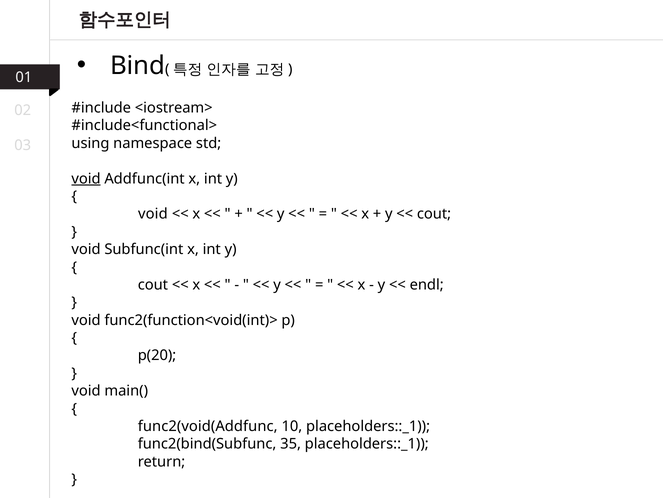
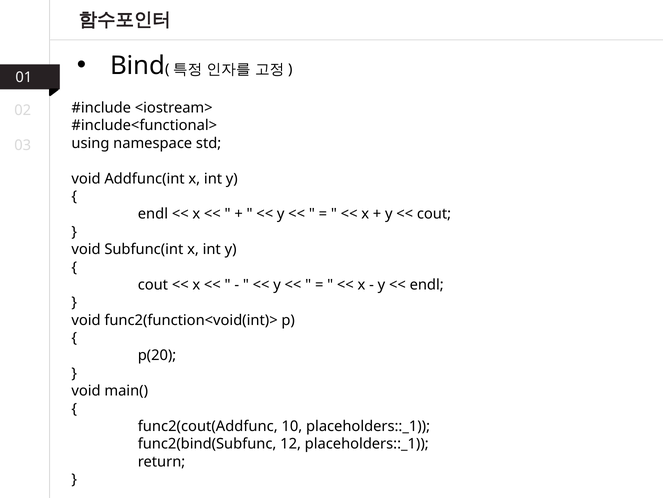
void underline: present -> none (86, 178)
void: void -> endl (153, 214)
func2(void(Addfunc: func2(void(Addfunc -> func2(cout(Addfunc (208, 426)
35: 35 -> 12 (291, 443)
